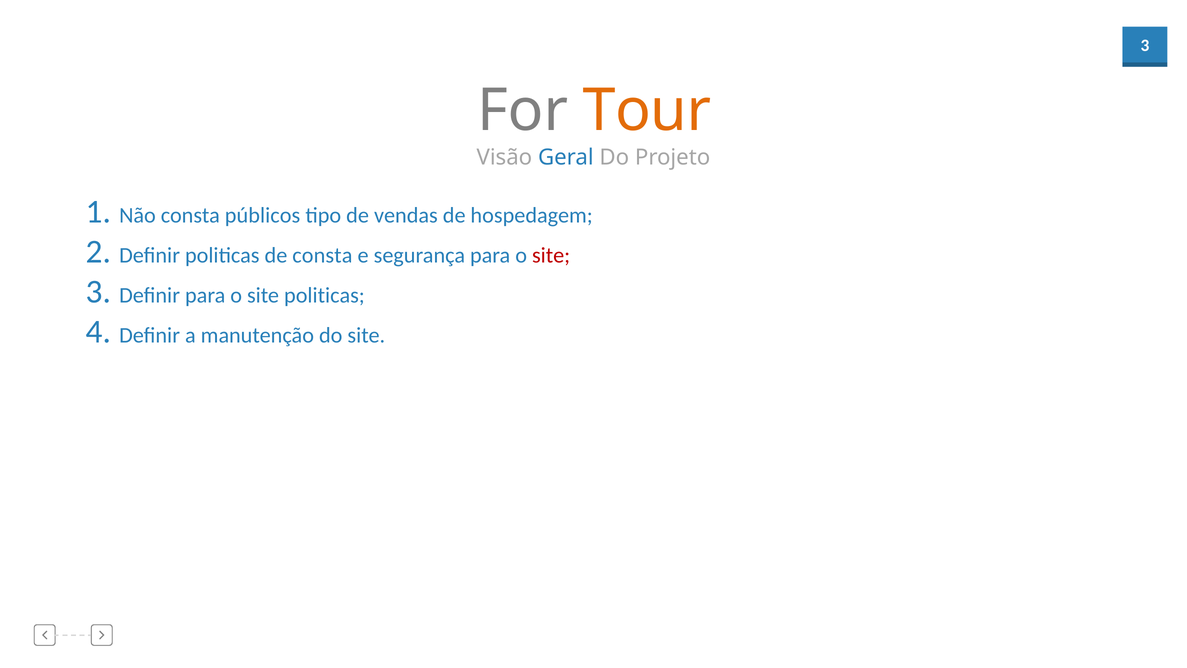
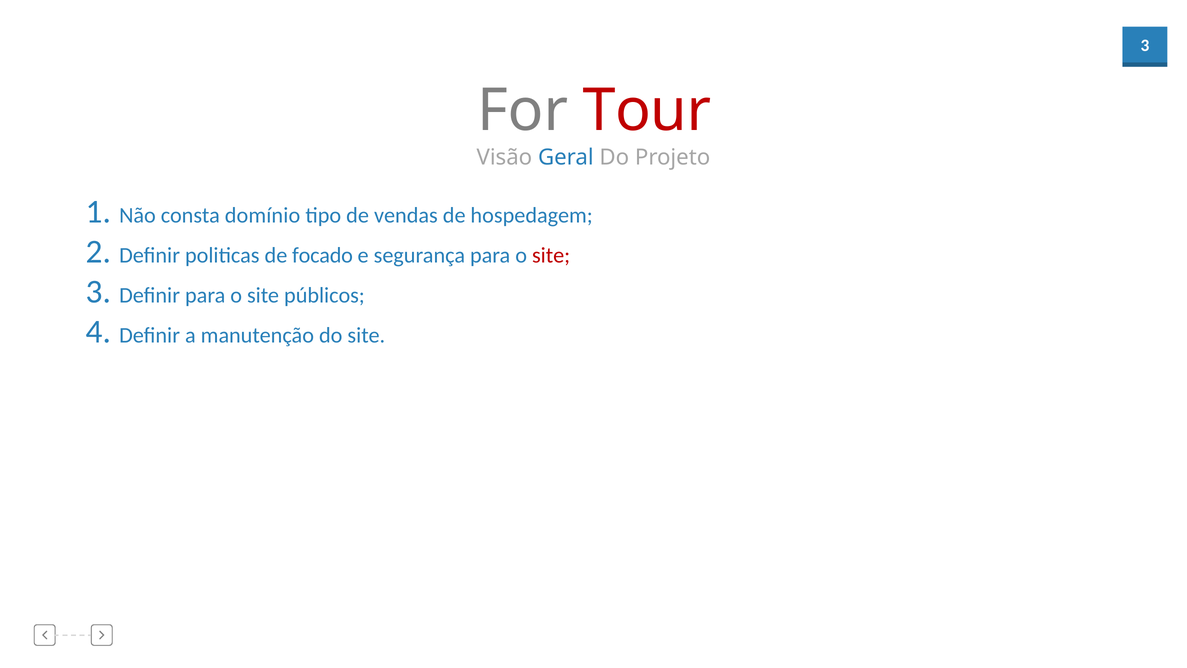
Tour colour: orange -> red (647, 110)
públicos: públicos -> domínio (263, 215)
de consta: consta -> focado (323, 255)
site politicas: politicas -> públicos (324, 295)
